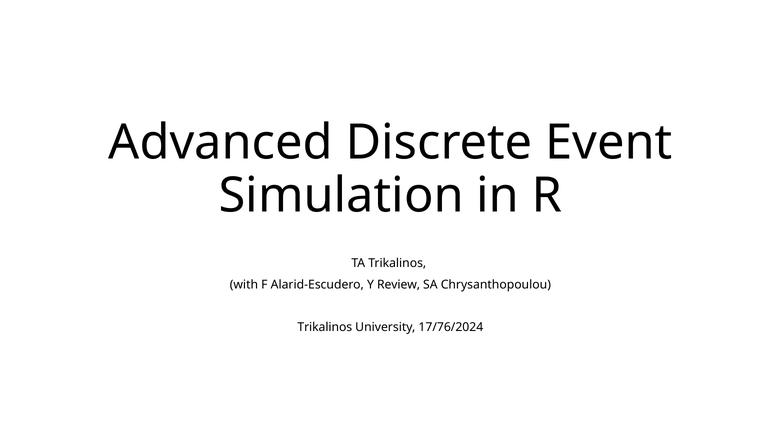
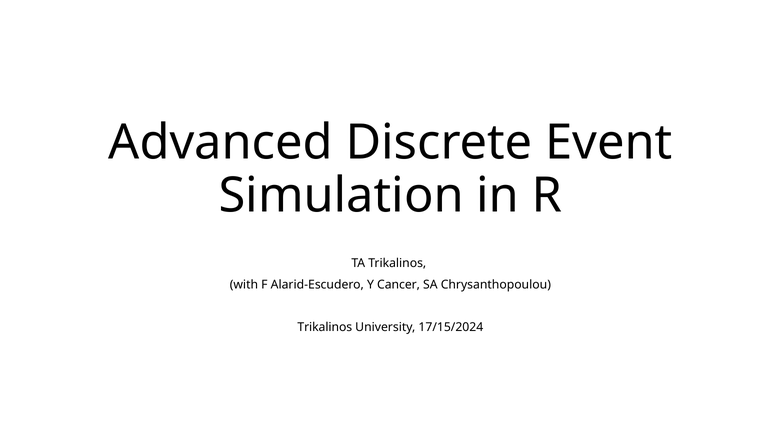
Review: Review -> Cancer (399, 284)
17/76/2024: 17/76/2024 -> 17/15/2024 (451, 327)
